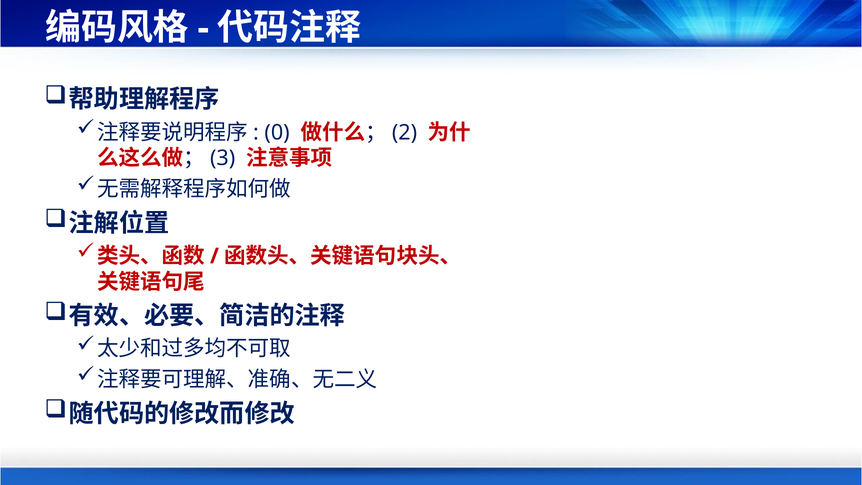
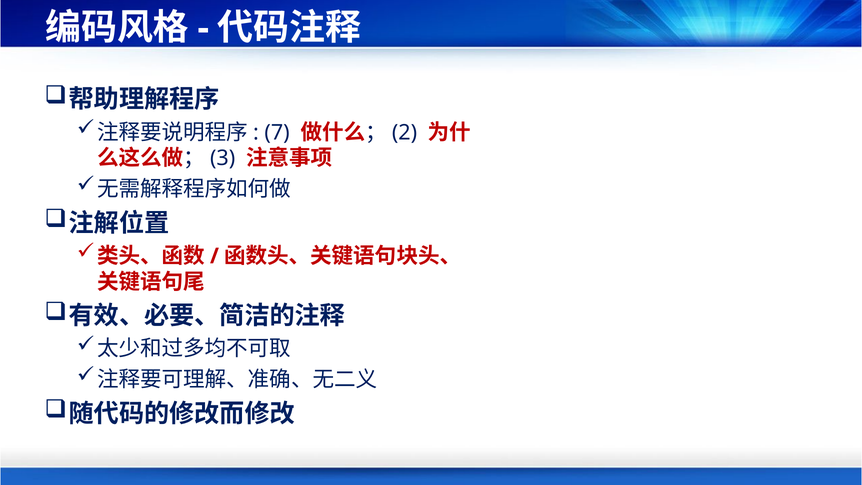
0: 0 -> 7 (277, 132)
